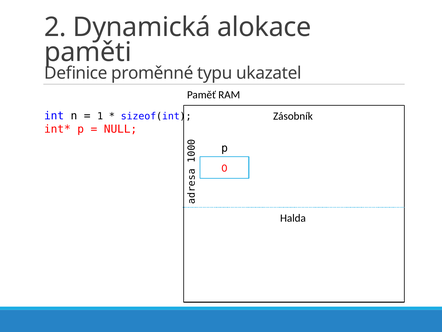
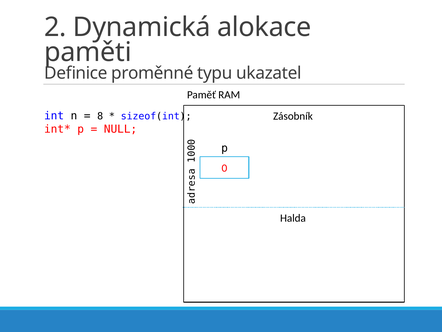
1: 1 -> 8 (100, 116)
